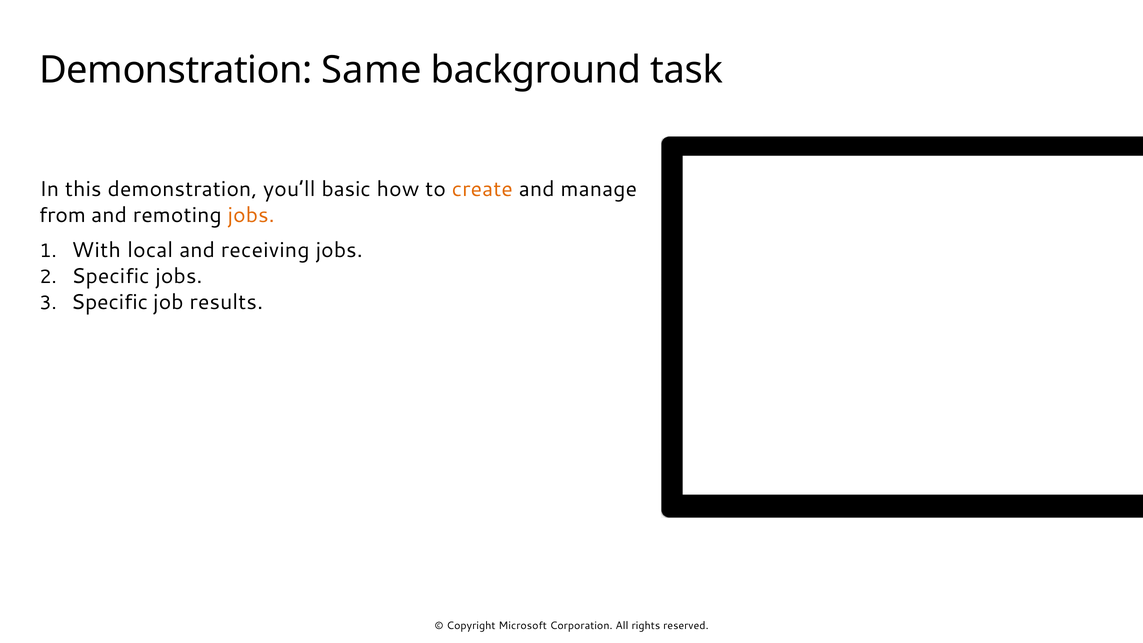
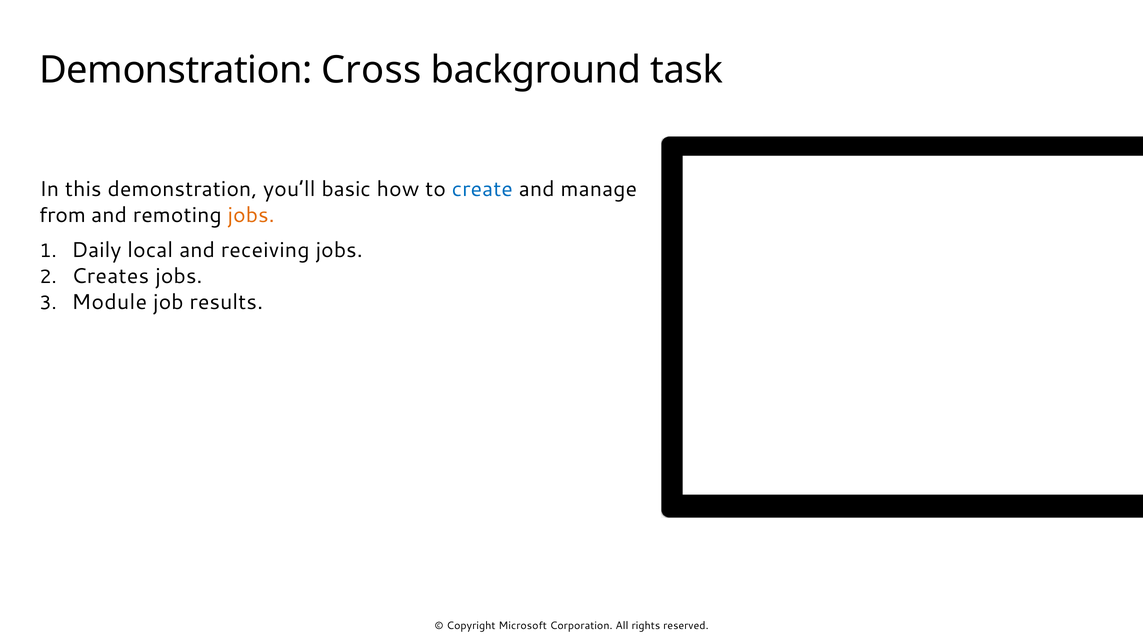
Same: Same -> Cross (371, 70)
create colour: orange -> blue (482, 189)
With: With -> Daily (96, 250)
Specific: Specific -> Creates (110, 276)
Specific: Specific -> Module (109, 302)
